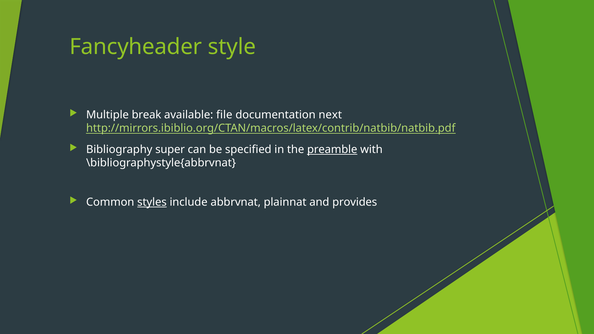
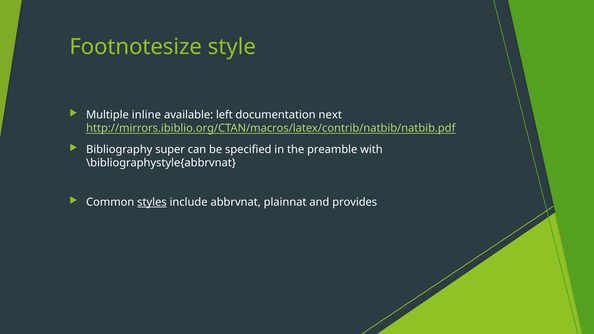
Fancyheader: Fancyheader -> Footnotesize (136, 47)
break: break -> inline (146, 115)
file: file -> left (224, 115)
preamble underline: present -> none (332, 150)
